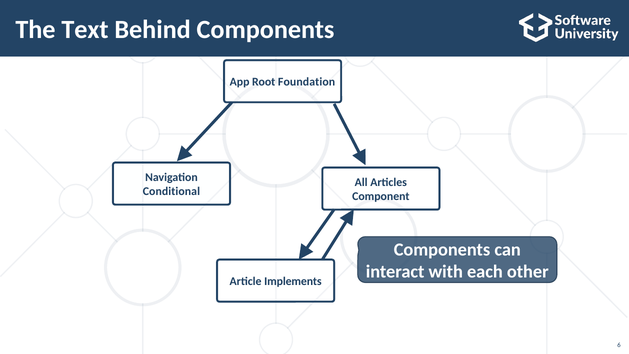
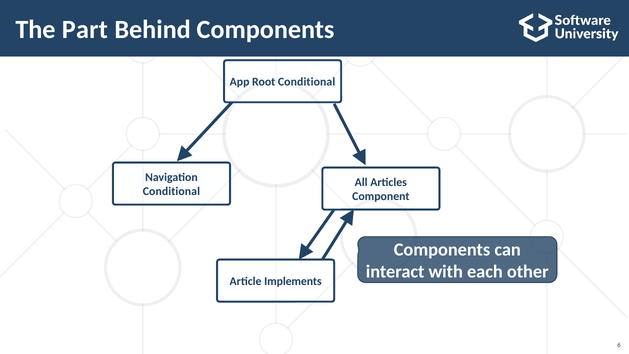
Text: Text -> Part (85, 30)
Root Foundation: Foundation -> Conditional (307, 82)
